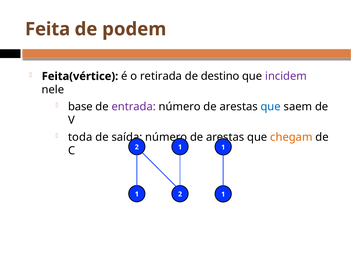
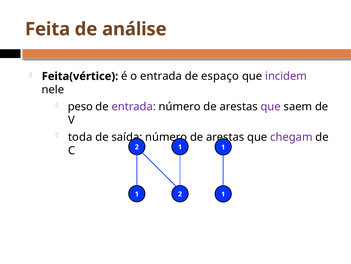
podem: podem -> análise (134, 29)
o retirada: retirada -> entrada (161, 76)
destino: destino -> espaço (220, 76)
base: base -> peso (80, 106)
que colour: blue -> purple (271, 106)
chegam colour: orange -> purple (291, 137)
